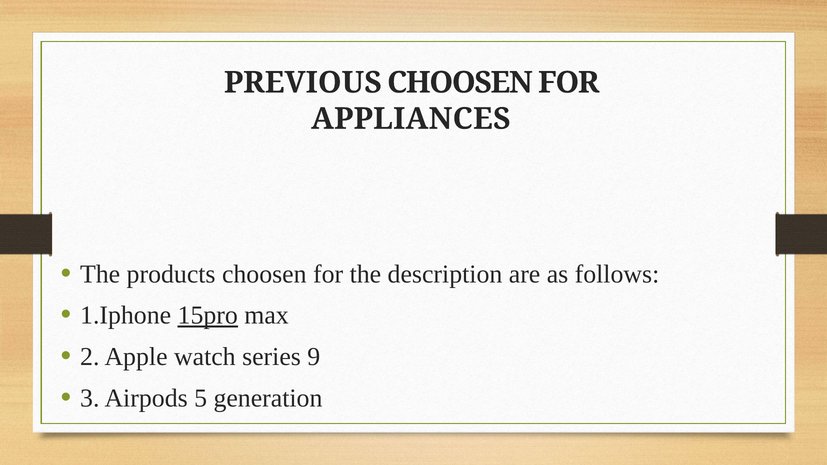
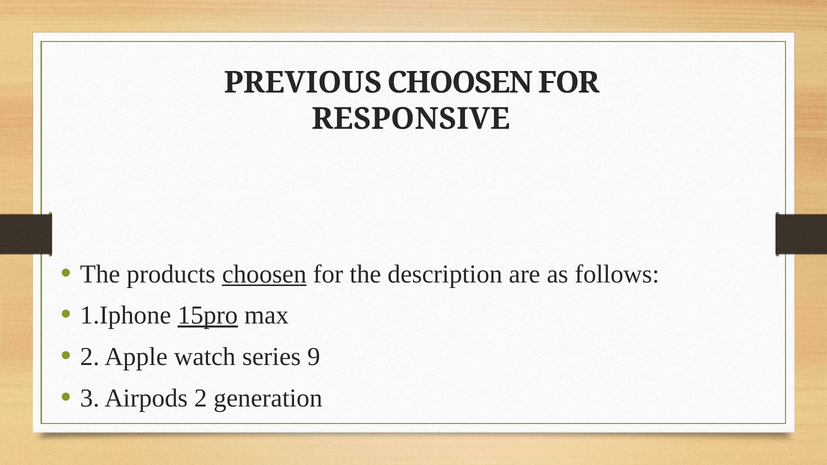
APPLIANCES: APPLIANCES -> RESPONSIVE (411, 119)
choosen underline: none -> present (264, 274)
Airpods 5: 5 -> 2 (201, 398)
